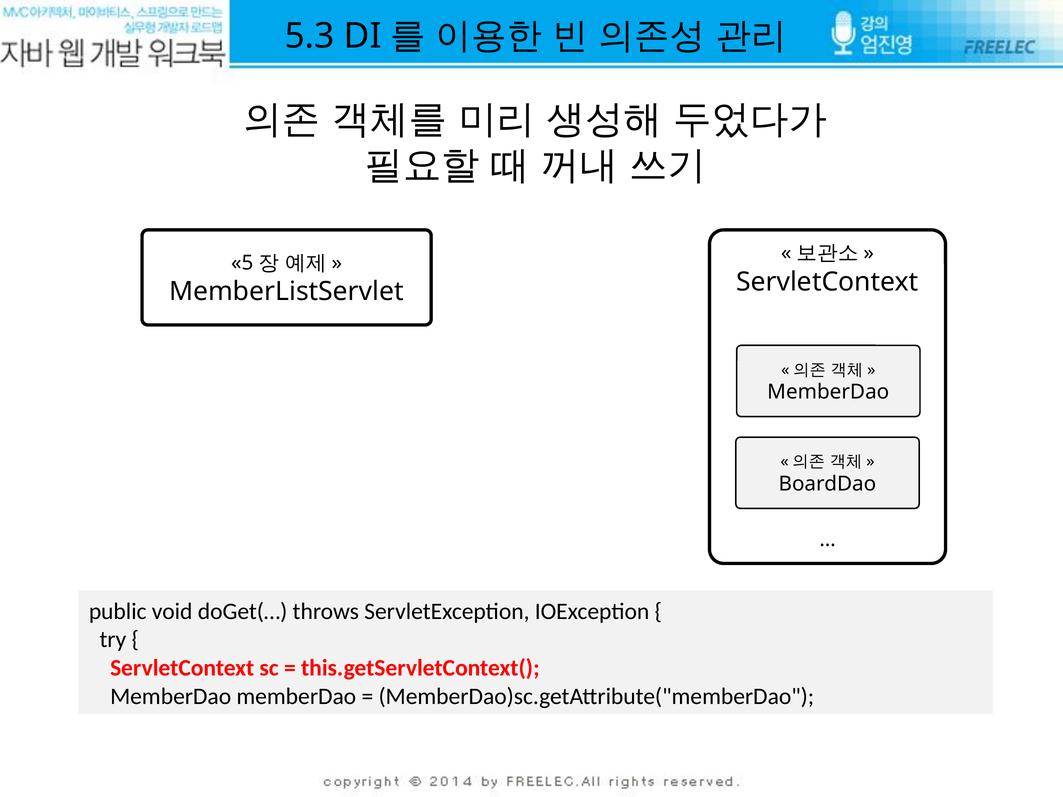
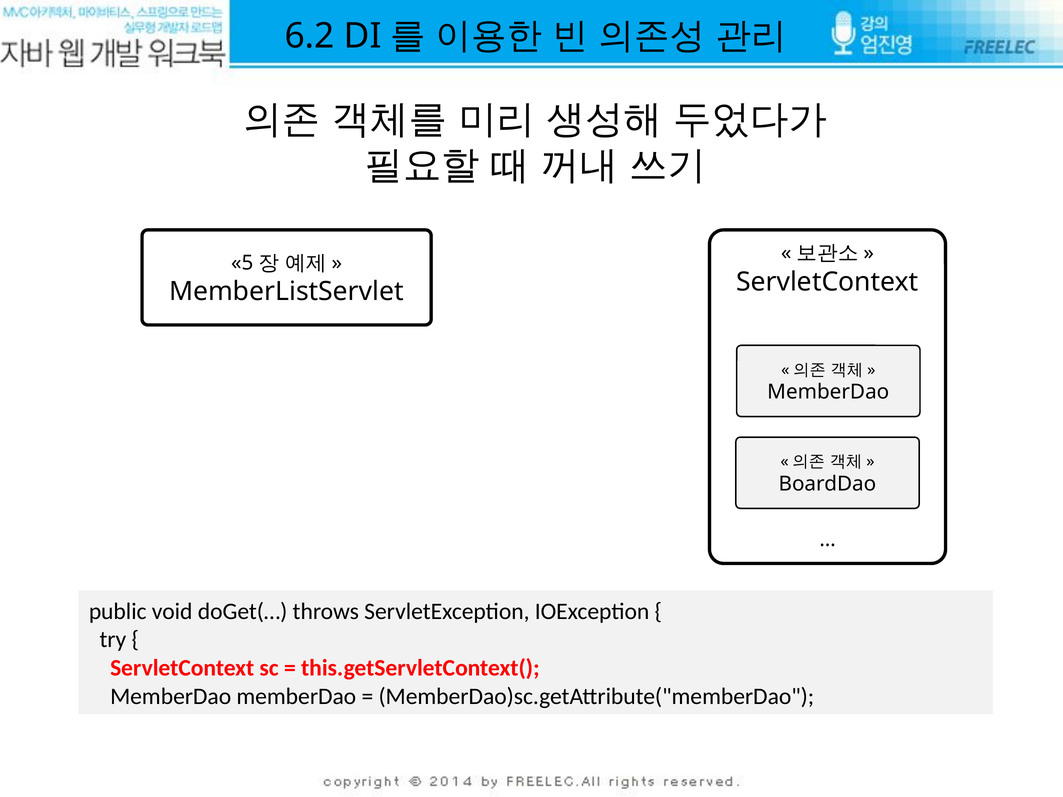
5.3: 5.3 -> 6.2 (310, 36)
